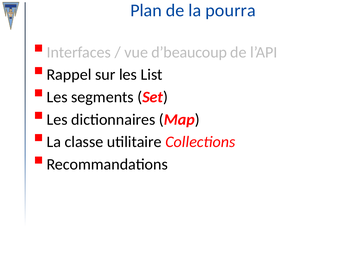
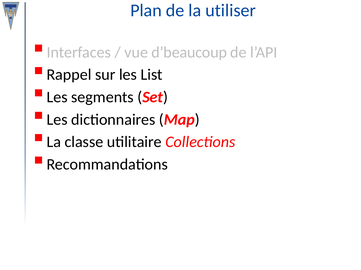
pourra: pourra -> utiliser (231, 10)
